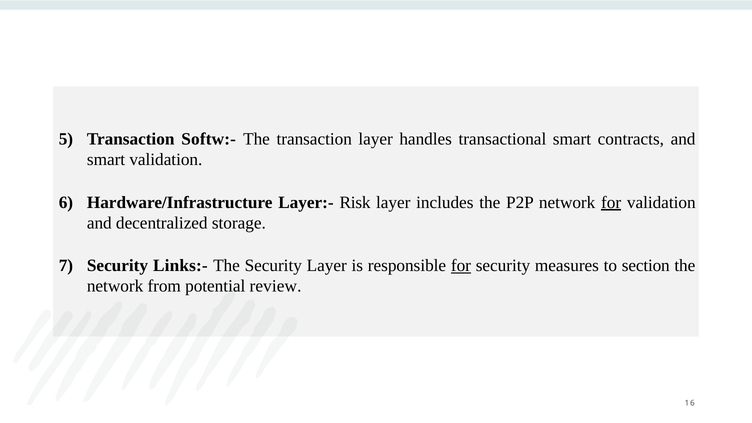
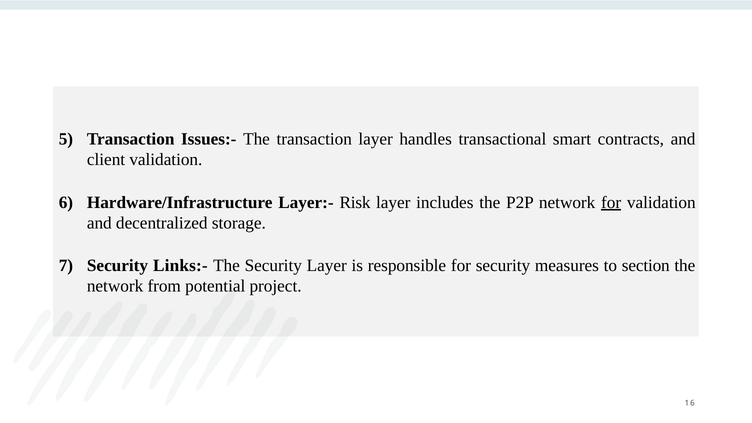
Softw:-: Softw:- -> Issues:- (209, 139)
smart: smart -> client (106, 160)
for underline: present -> none (461, 266)
review: review -> project (276, 286)
